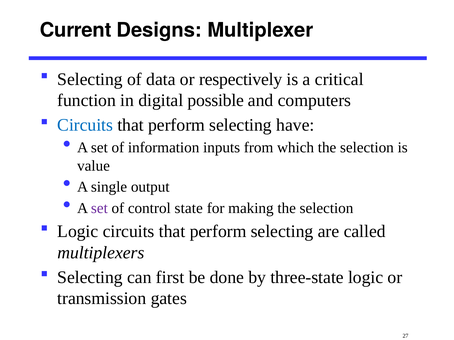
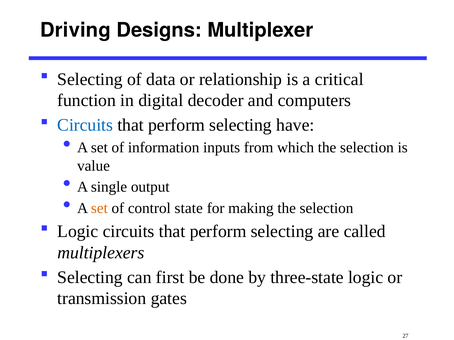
Current: Current -> Driving (75, 30)
respectively: respectively -> relationship (241, 79)
possible: possible -> decoder (216, 101)
set colour: purple -> orange (99, 208)
